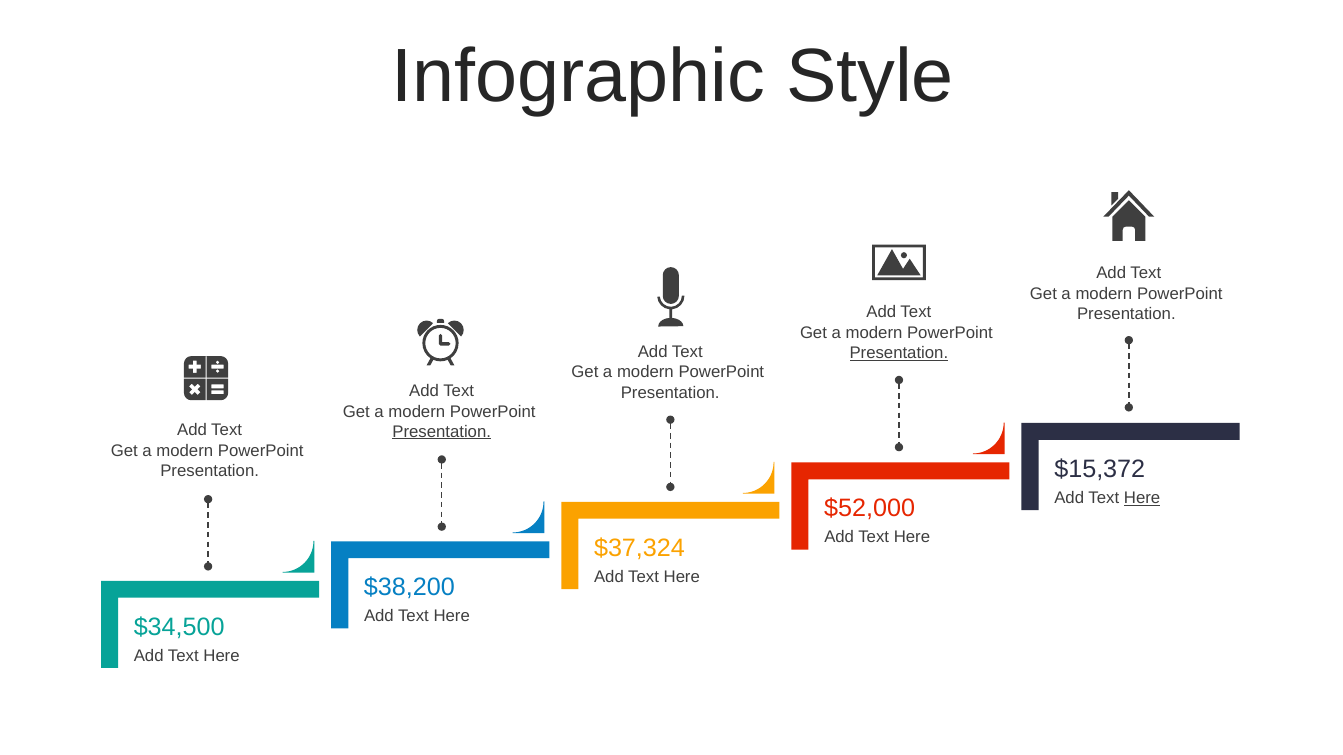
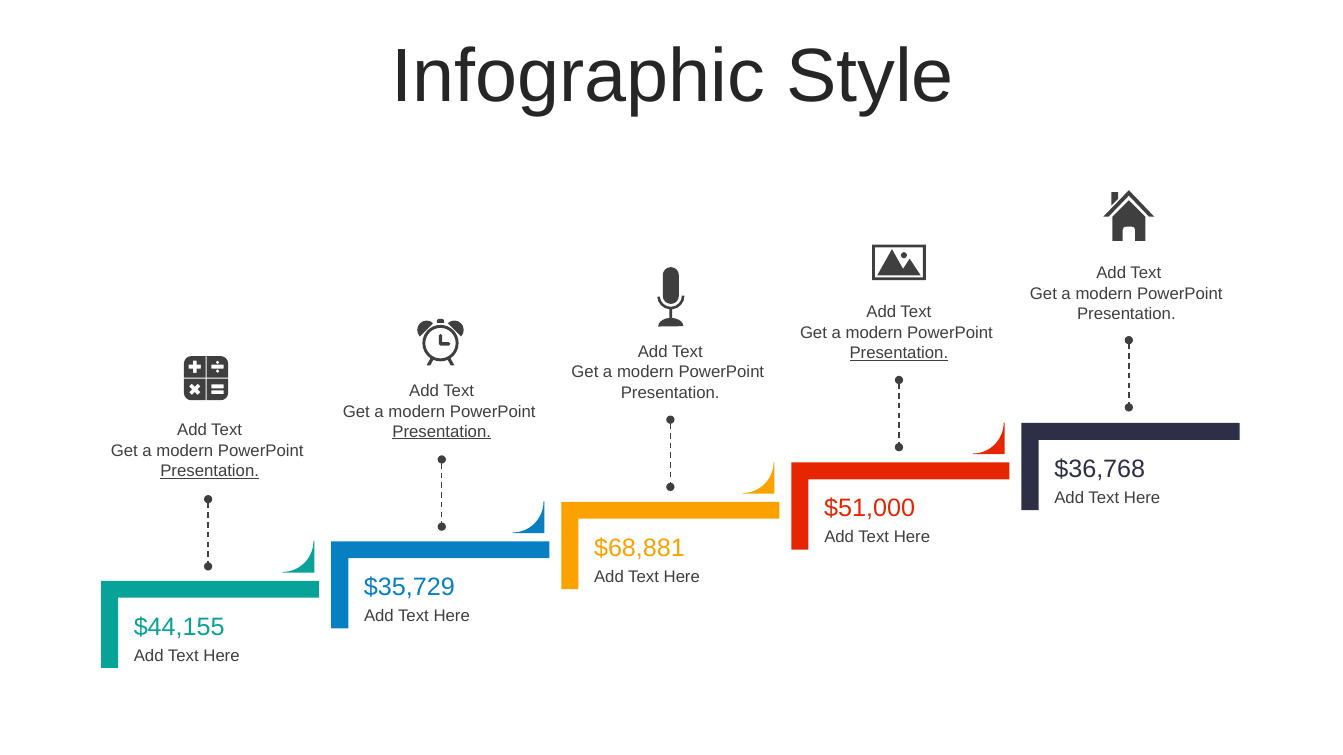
$15,372: $15,372 -> $36,768 (1100, 469)
Presentation underline: none -> present (210, 471)
Here underline: present -> none (1142, 498)
$52,000: $52,000 -> $51,000 (870, 509)
$37,324: $37,324 -> $68,881 (639, 548)
$38,200: $38,200 -> $35,729 (409, 588)
$34,500: $34,500 -> $44,155 (179, 627)
